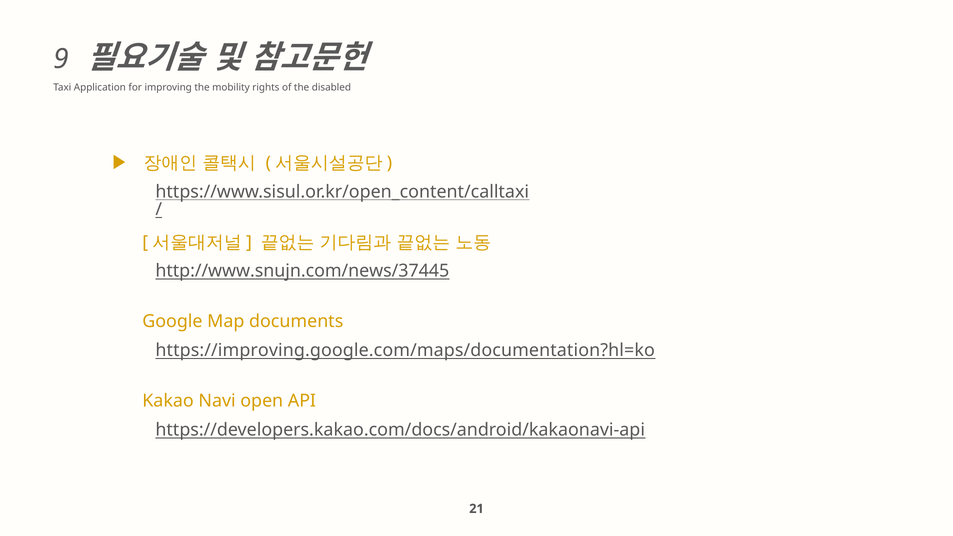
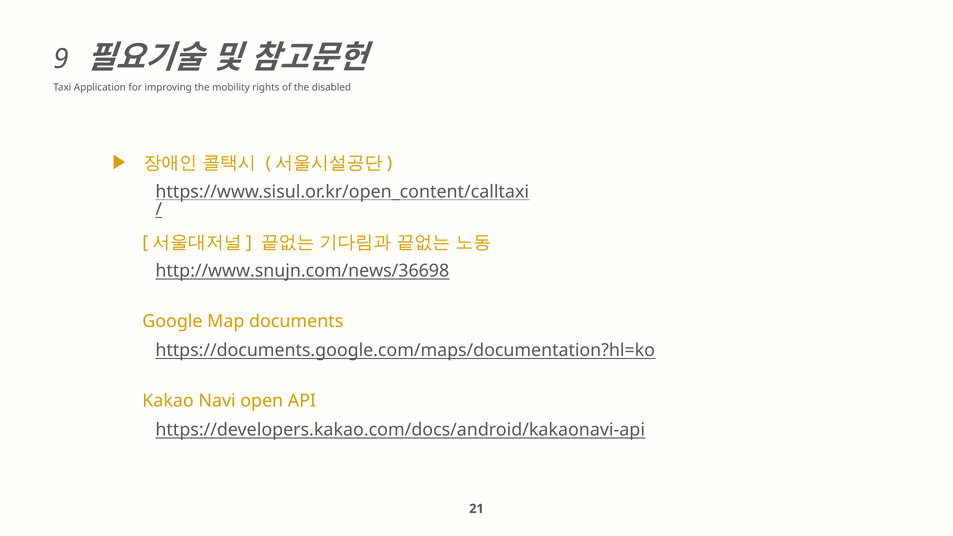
http://www.snujn.com/news/37445: http://www.snujn.com/news/37445 -> http://www.snujn.com/news/36698 (302, 271)
https://improving.google.com/maps/documentation?hl=ko: https://improving.google.com/maps/documentation?hl=ko -> https://documents.google.com/maps/documentation?hl=ko (405, 350)
